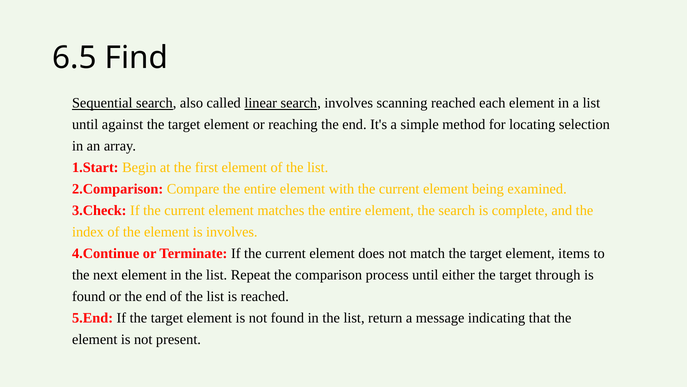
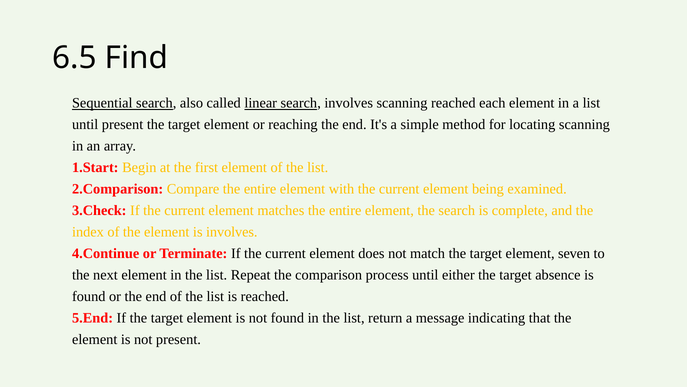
until against: against -> present (123, 124)
locating selection: selection -> scanning (584, 124)
items: items -> seven (574, 253)
through: through -> absence (558, 275)
